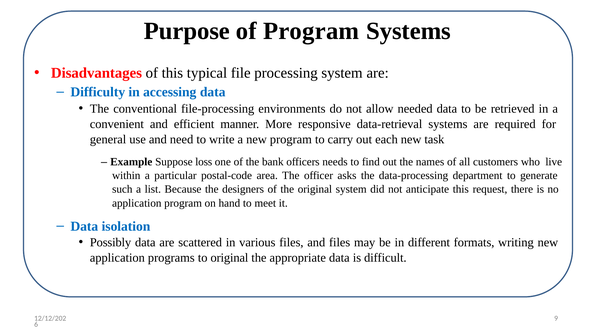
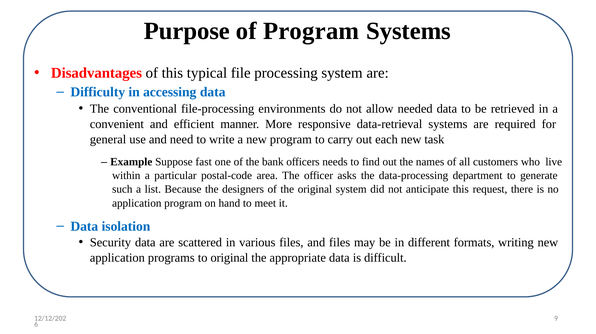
loss: loss -> fast (204, 162)
Possibly: Possibly -> Security (110, 242)
